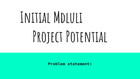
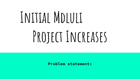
Potential: Potential -> Increases (87, 37)
